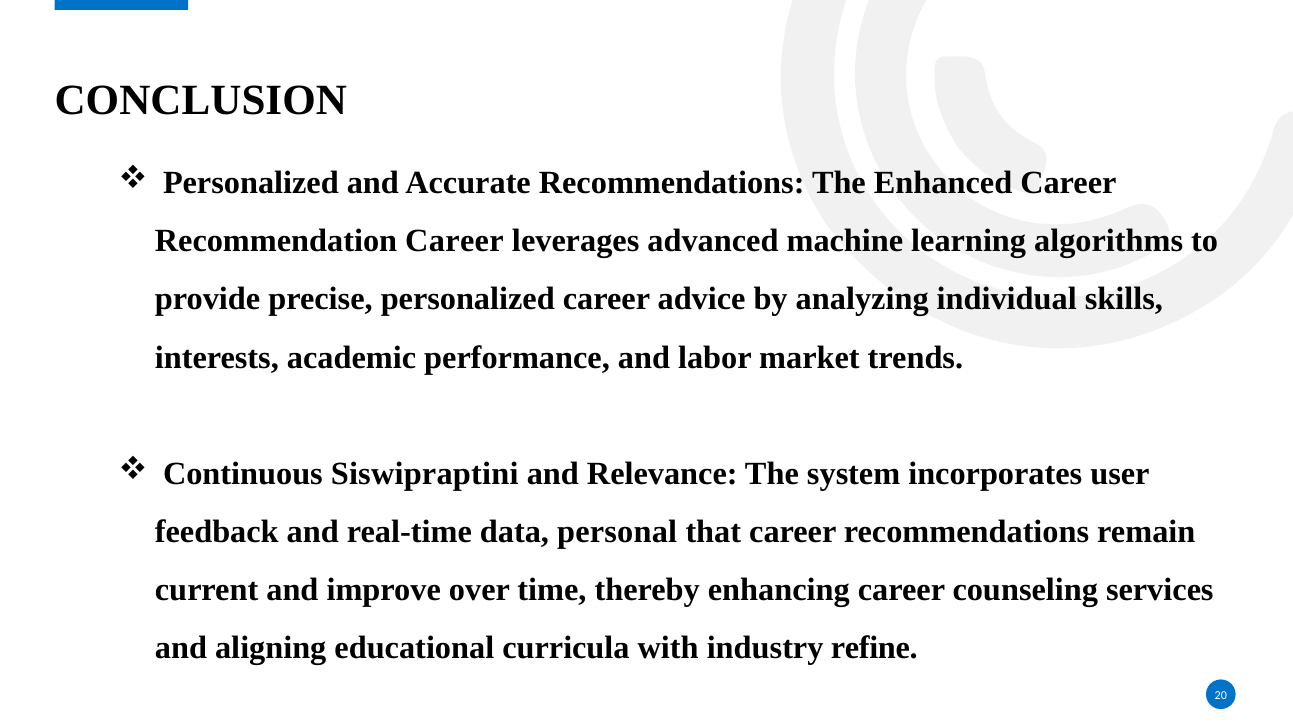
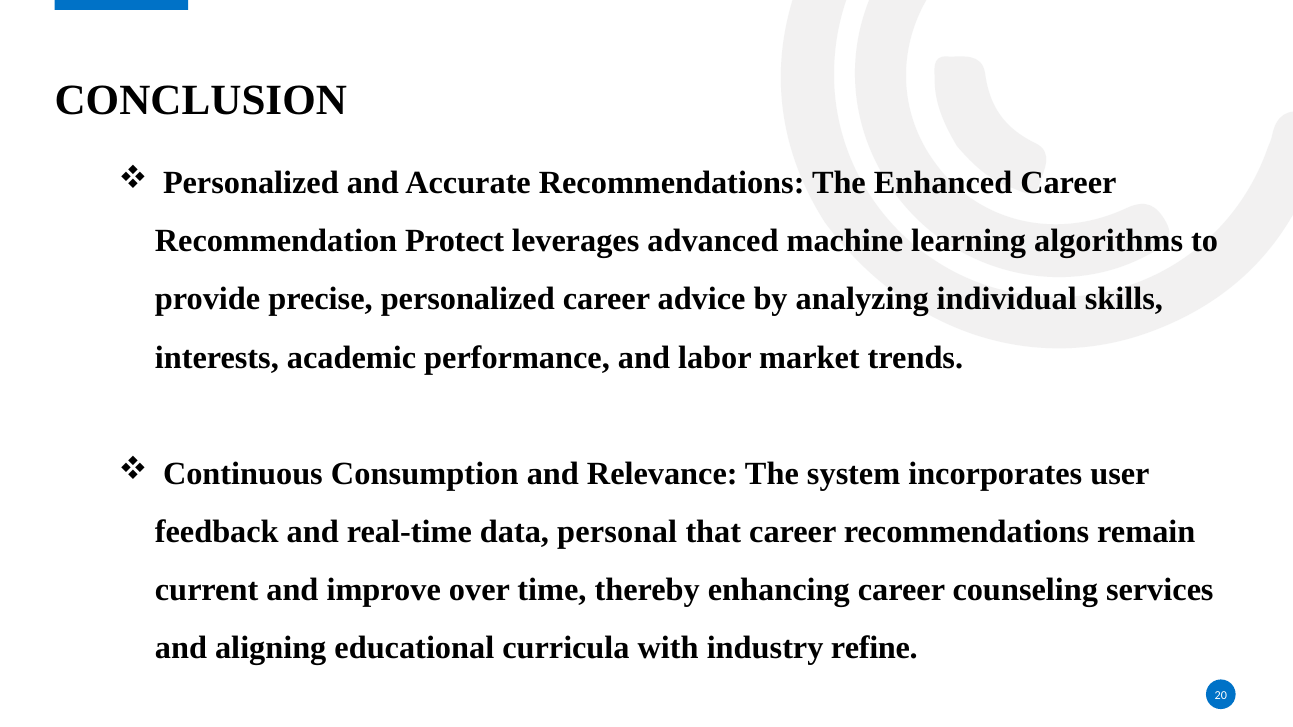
Recommendation Career: Career -> Protect (455, 241)
Siswipraptini: Siswipraptini -> Consumption (425, 474)
